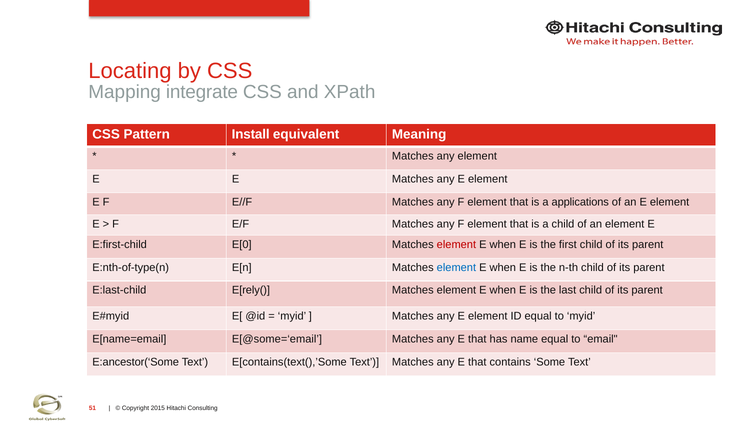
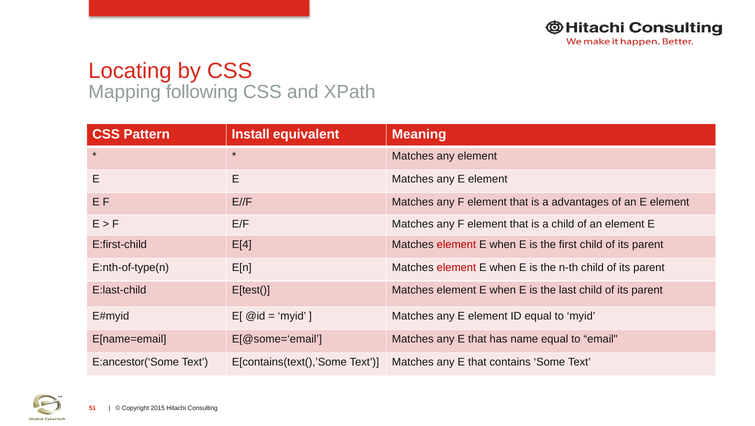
integrate: integrate -> following (202, 92)
applications: applications -> advantages (580, 202)
E[0: E[0 -> E[4 (242, 244)
element colour: blue -> red (456, 267)
E[rely(: E[rely( -> E[test( (251, 290)
